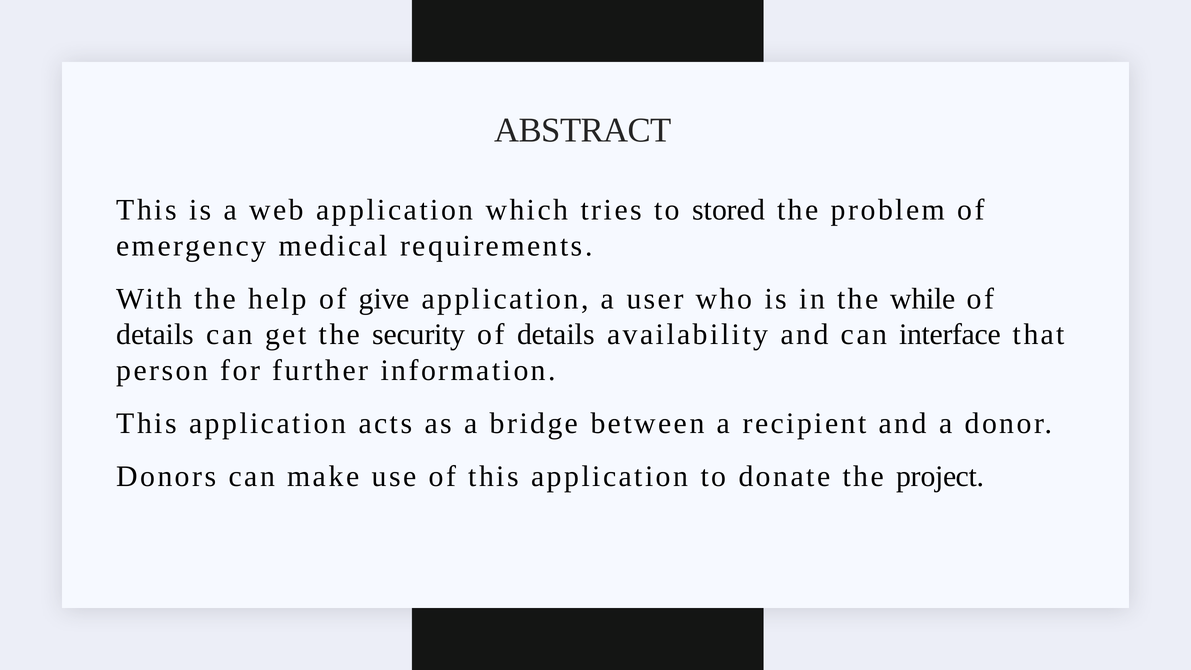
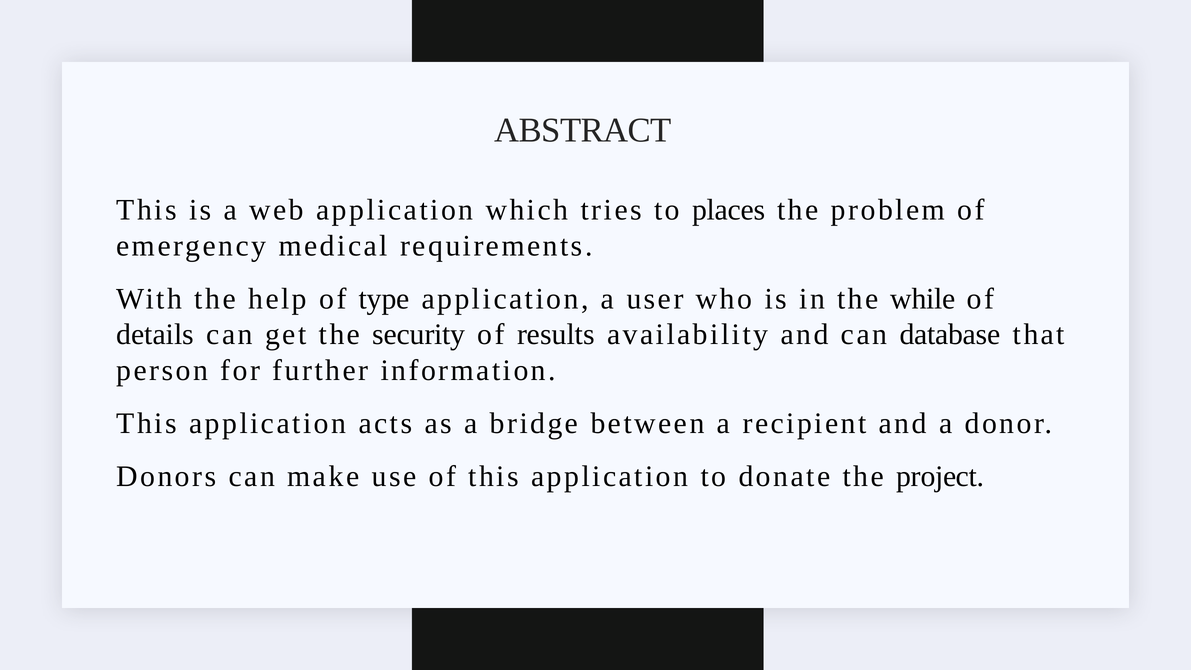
stored: stored -> places (729, 210)
give: give -> type (384, 299)
details: details -> results (556, 335)
interface: interface -> database (950, 335)
